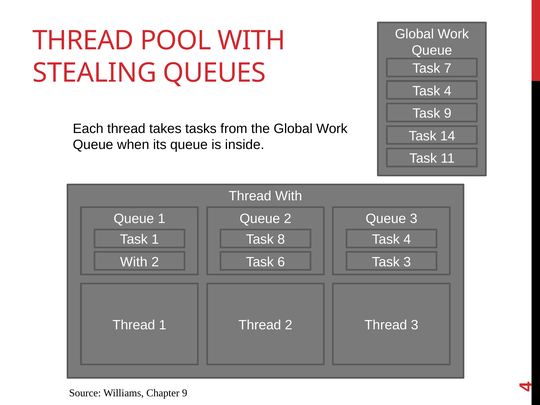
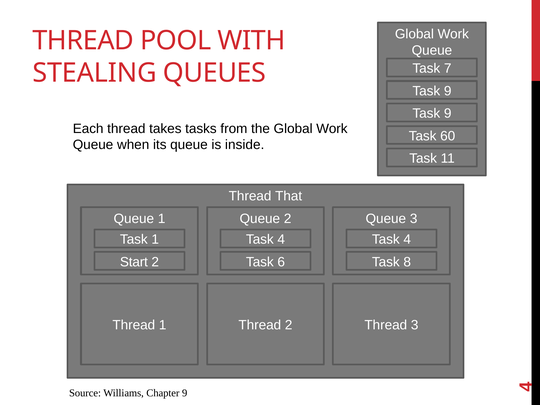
4: 4 -> 9 (448, 91)
14: 14 -> 60 (448, 136)
Thread With: With -> That (289, 196)
8: 8 -> 4 (281, 239)
With: With -> Start (134, 262)
Task 3: 3 -> 8 (407, 262)
